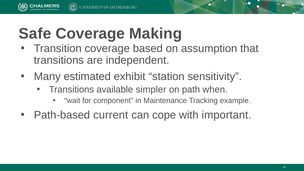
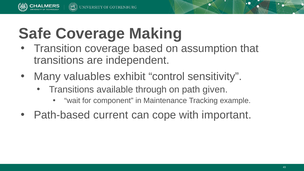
estimated: estimated -> valuables (87, 76)
station: station -> control (167, 76)
simpler: simpler -> through (151, 89)
when: when -> given (215, 89)
